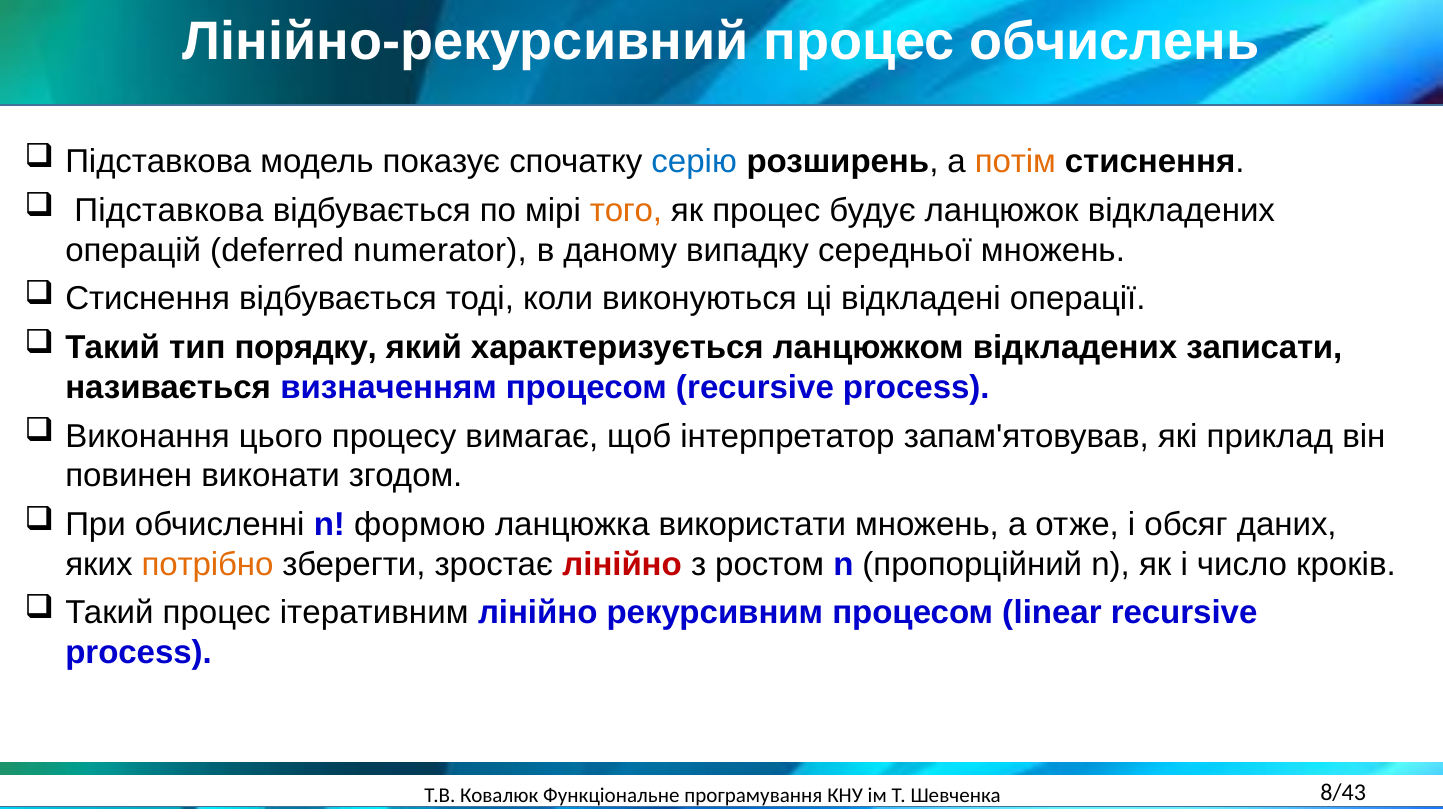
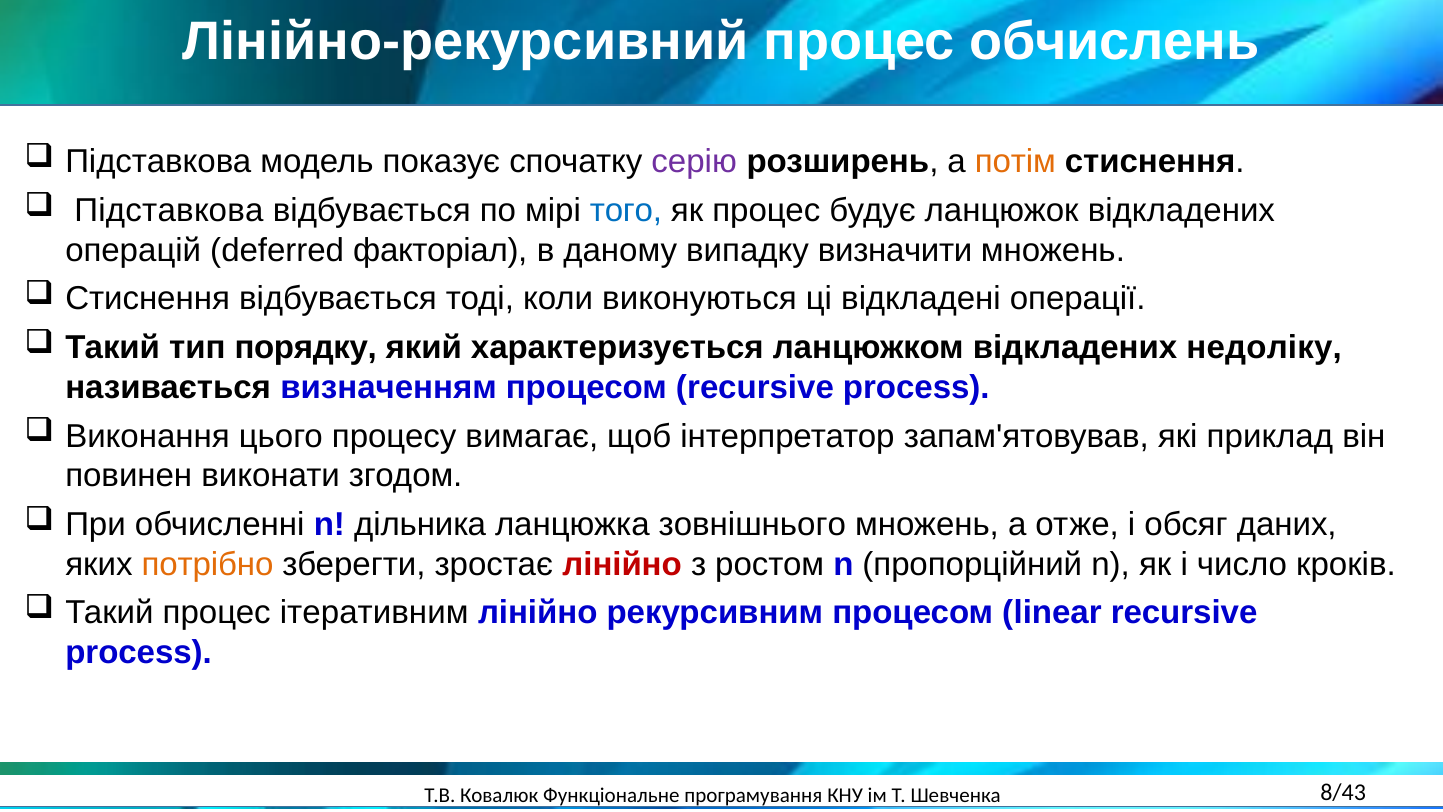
серію colour: blue -> purple (694, 162)
того colour: orange -> blue (626, 211)
numerator: numerator -> факторіал (440, 250)
середньої: середньої -> визначити (895, 250)
записати: записати -> недоліку (1264, 348)
формою: формою -> дільника (420, 524)
використати: використати -> зовнішнього (752, 524)
